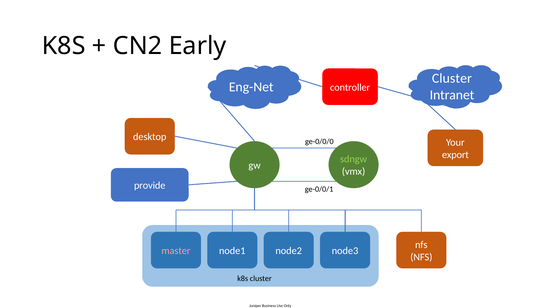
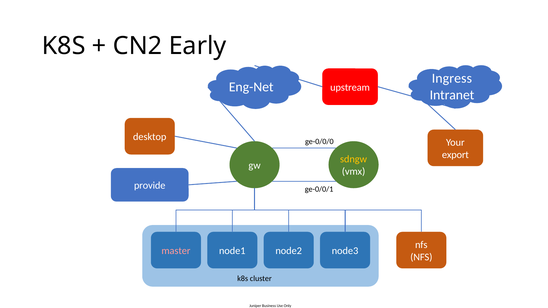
Cluster: Cluster -> Ingress (452, 79)
controller: controller -> upstream (350, 87)
sdngw colour: light green -> yellow (354, 159)
